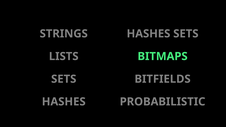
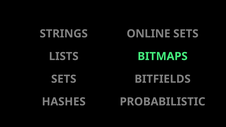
HASHES: HASHES -> ONLINE (149, 34)
